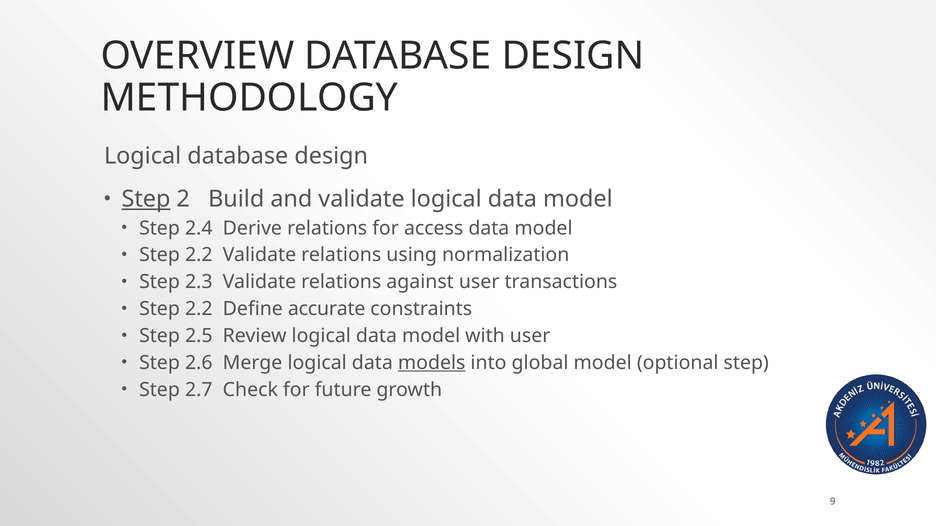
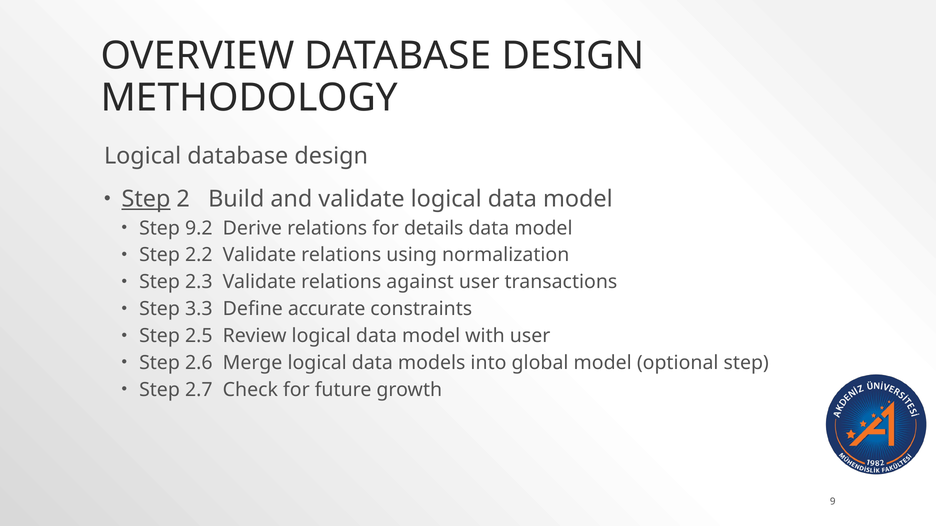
2.4: 2.4 -> 9.2 (199, 228)
access: access -> details (434, 228)
2.2: 2.2 -> 3.3 (199, 309)
models underline: present -> none (432, 363)
